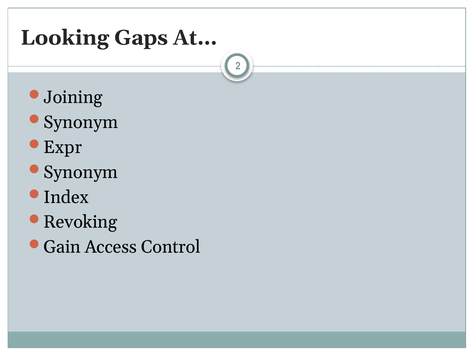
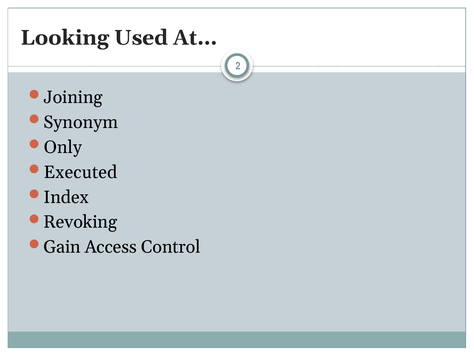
Gaps: Gaps -> Used (141, 38)
Expr: Expr -> Only (63, 147)
Synonym: Synonym -> Executed (81, 172)
